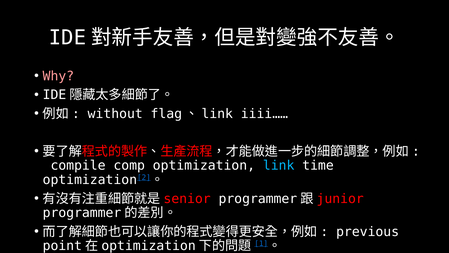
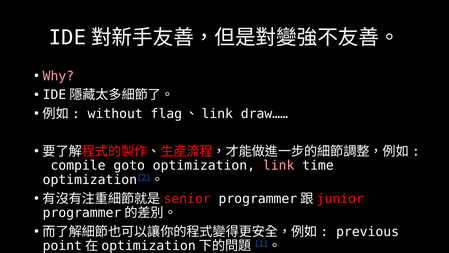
iiii……: iiii…… -> draw…… (264, 114)
comp: comp -> goto (129, 165)
link colour: light blue -> pink (279, 165)
